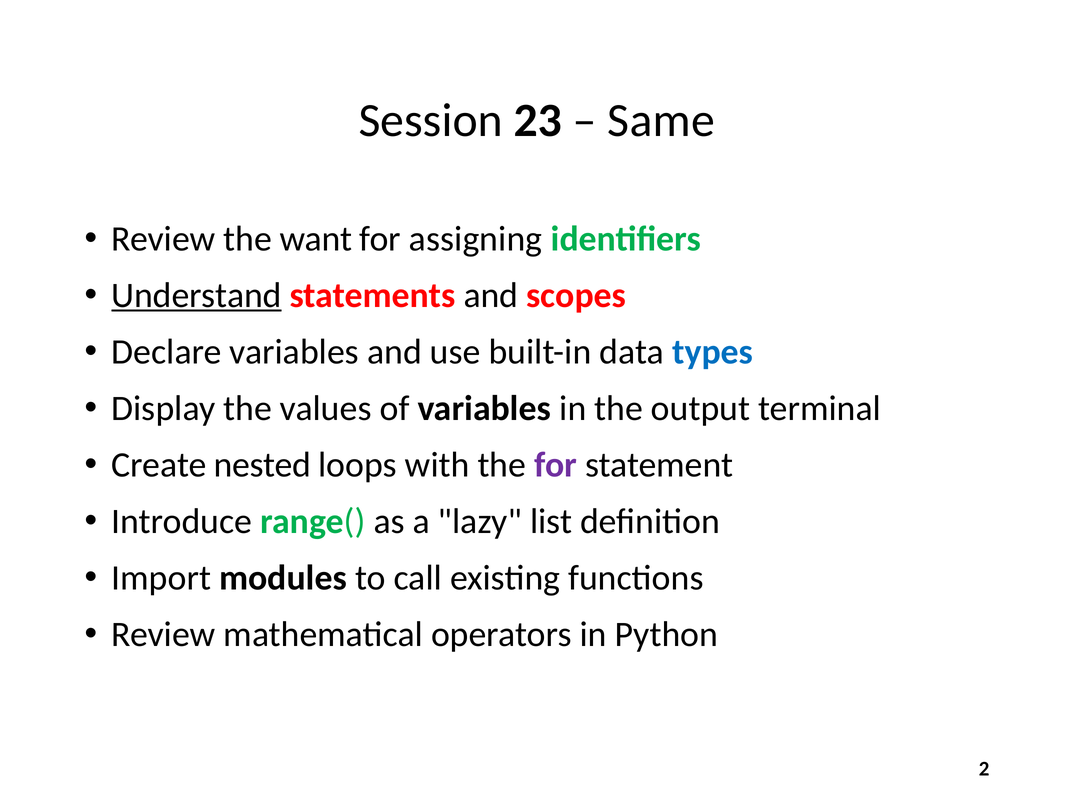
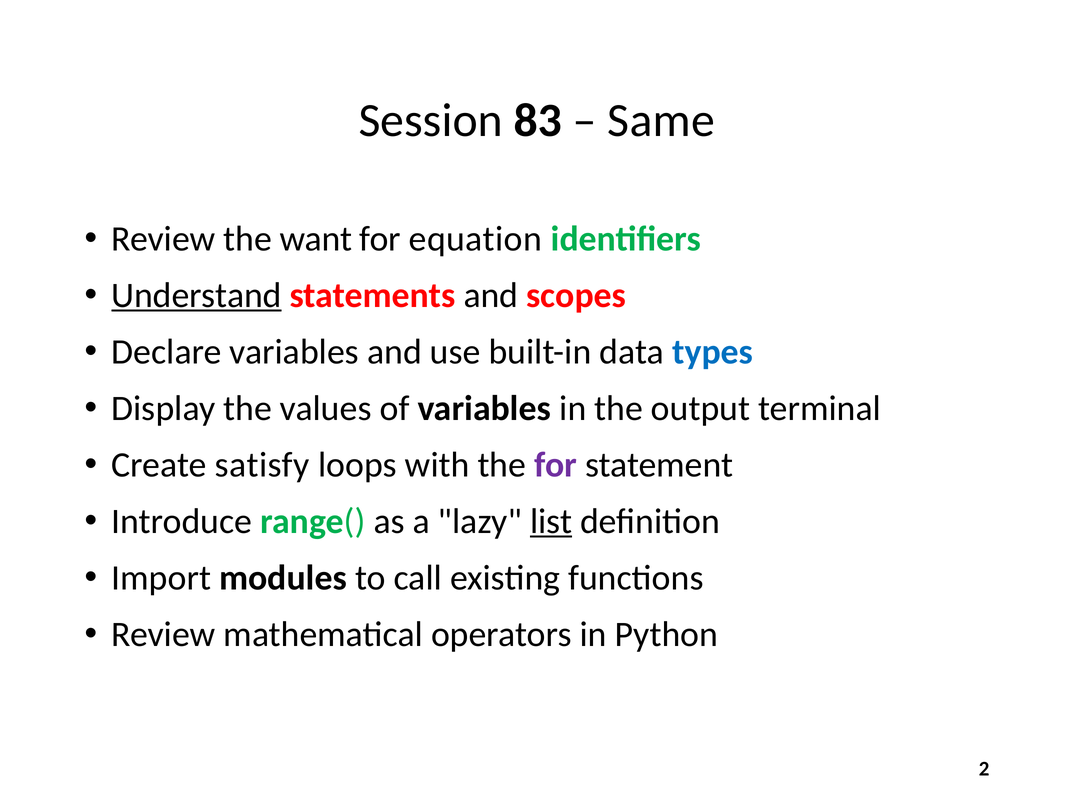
23: 23 -> 83 (538, 120)
assigning: assigning -> equation (475, 239)
nested: nested -> satisfy (262, 465)
list underline: none -> present (551, 522)
